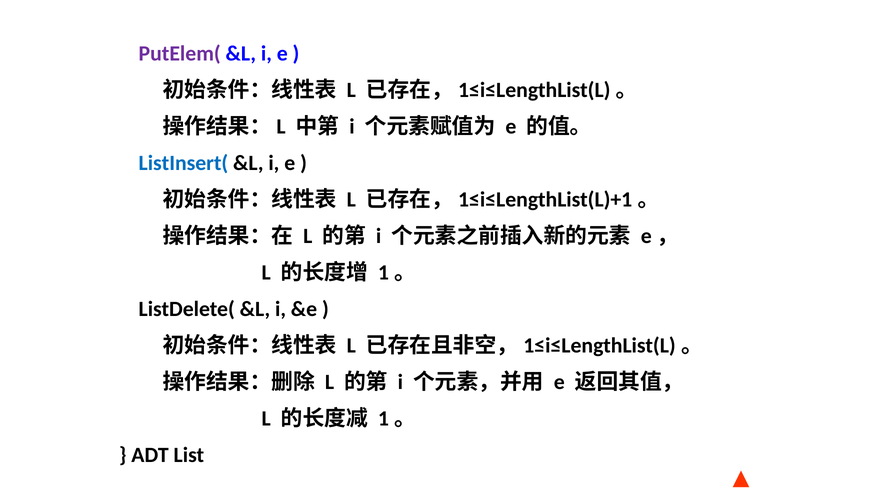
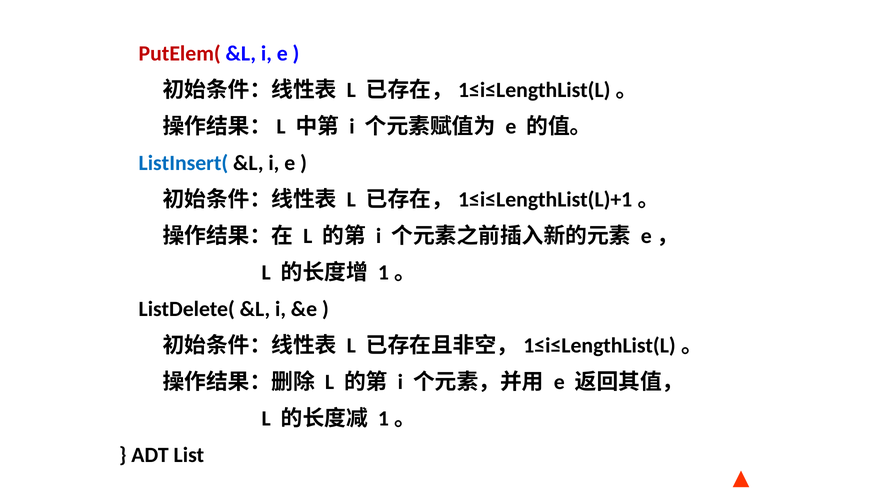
PutElem( colour: purple -> red (180, 54)
